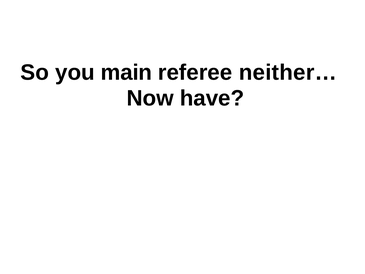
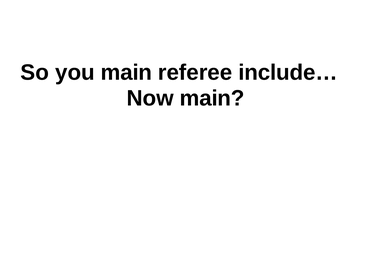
neither…: neither… -> include… (288, 72)
Now have: have -> main (212, 98)
